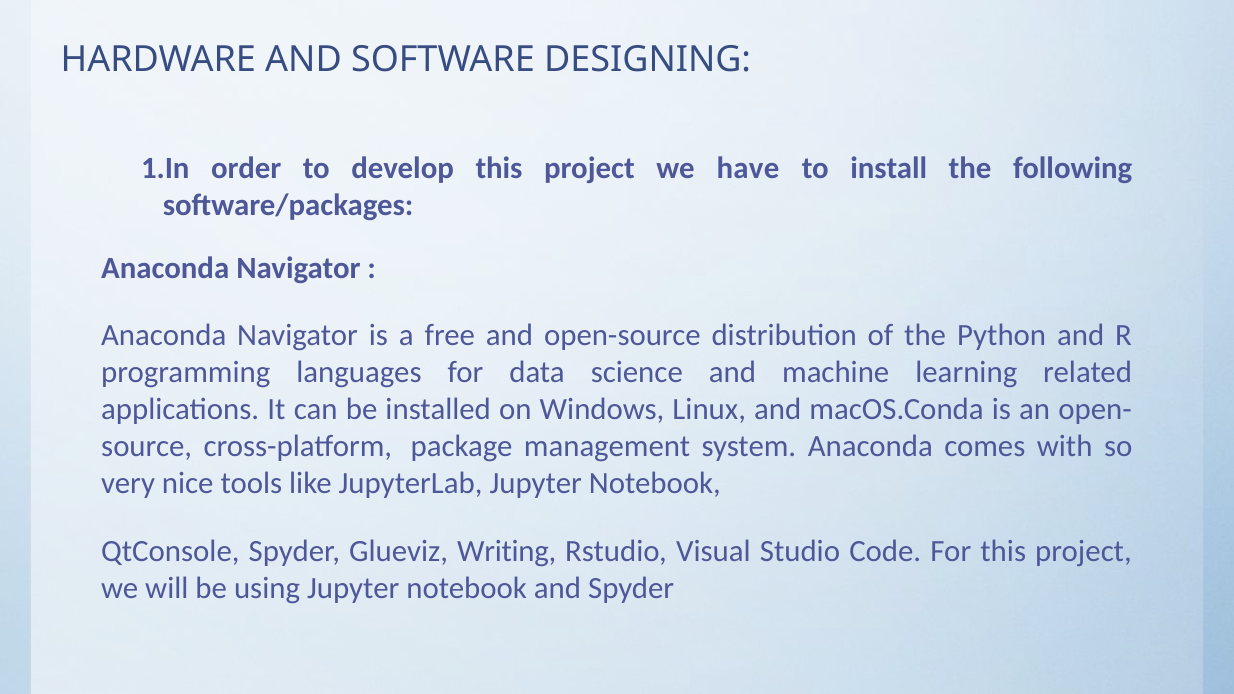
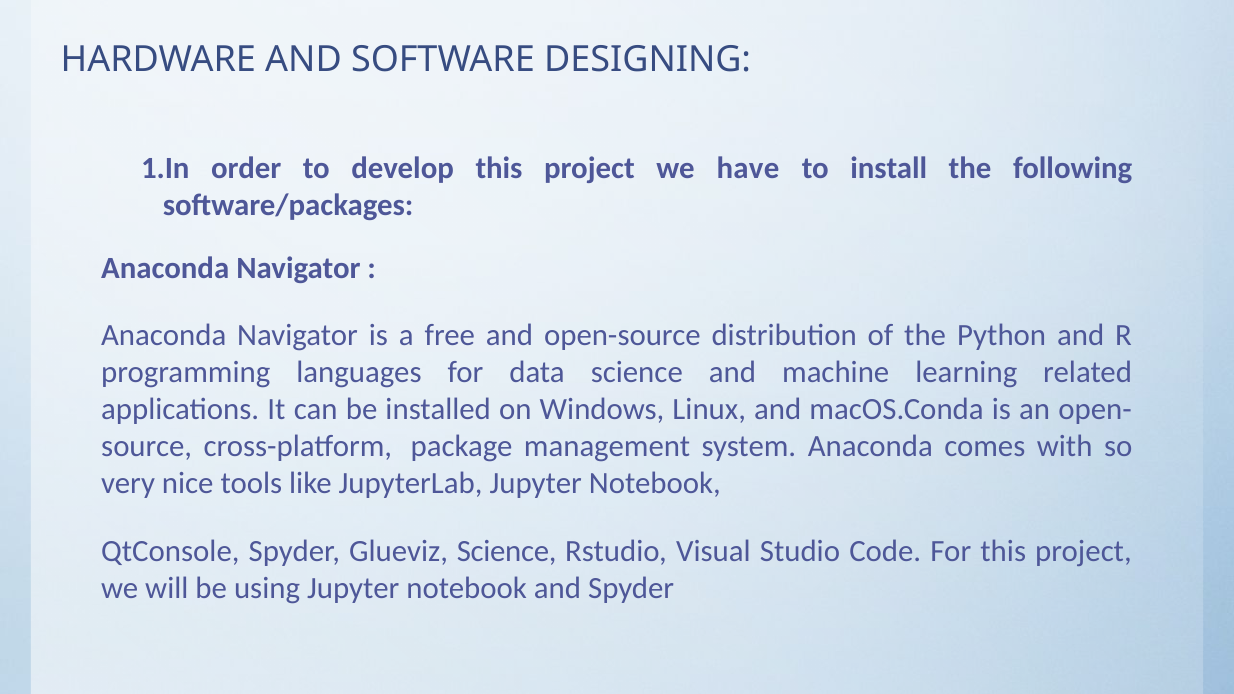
Glueviz Writing: Writing -> Science (507, 552)
